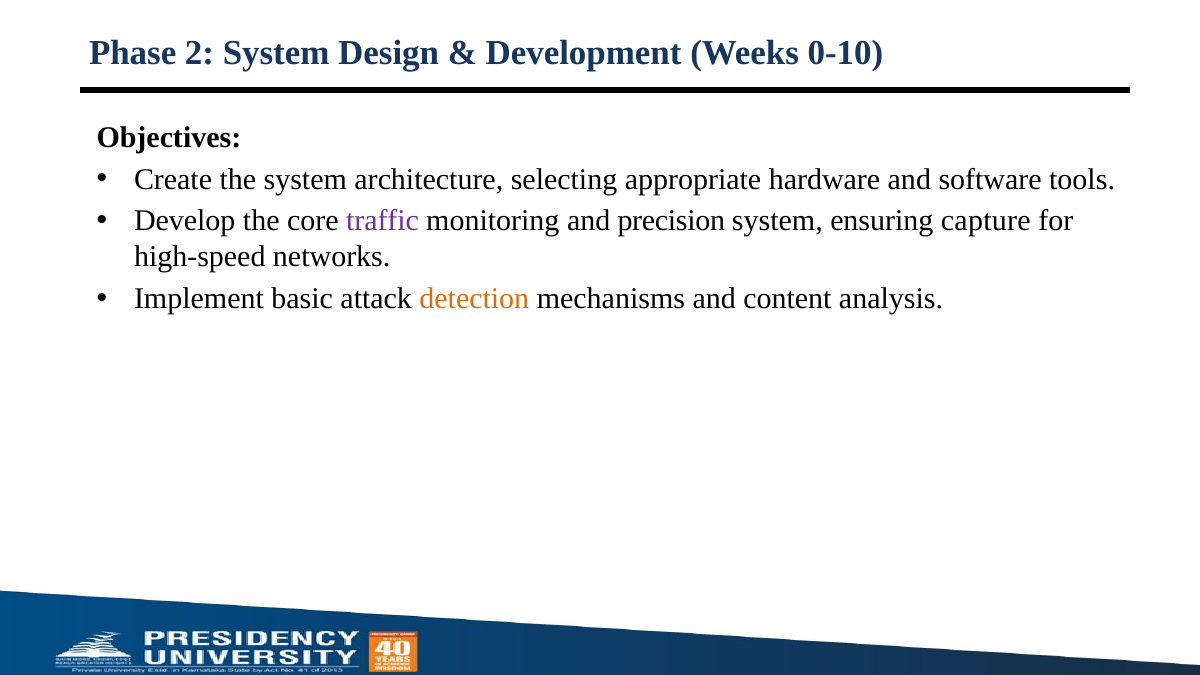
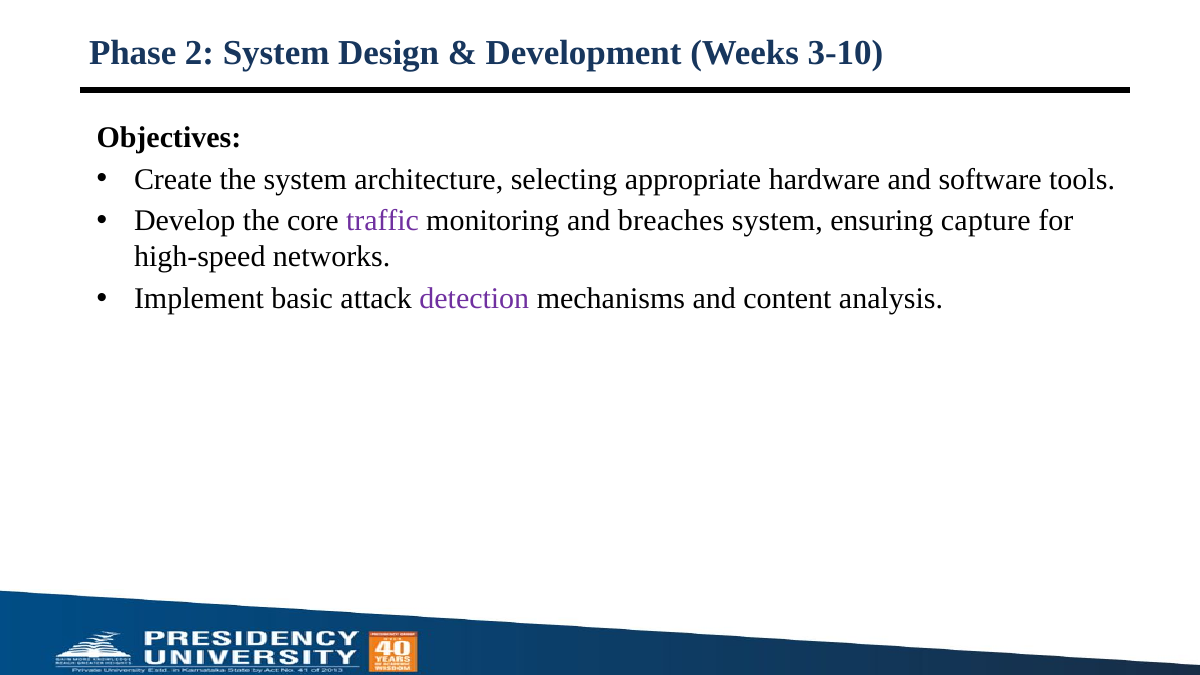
0-10: 0-10 -> 3-10 (845, 53)
precision: precision -> breaches (671, 221)
detection colour: orange -> purple (474, 299)
